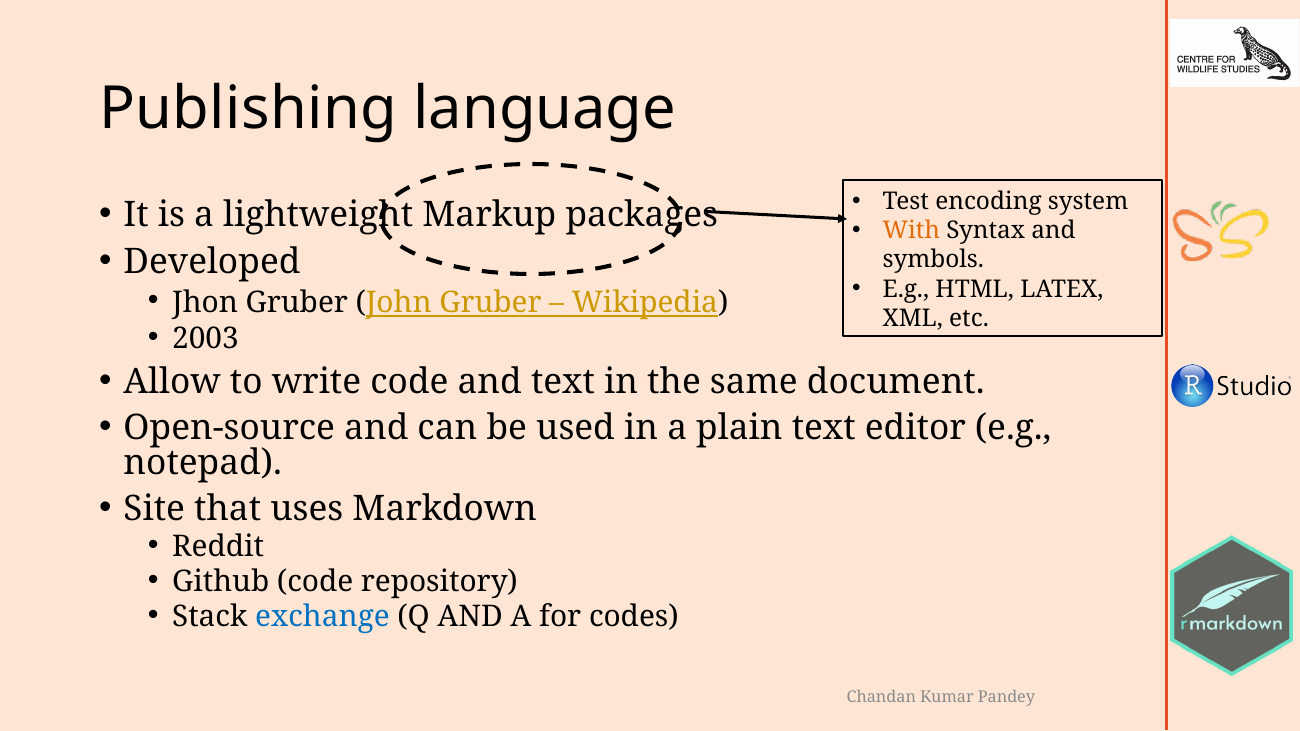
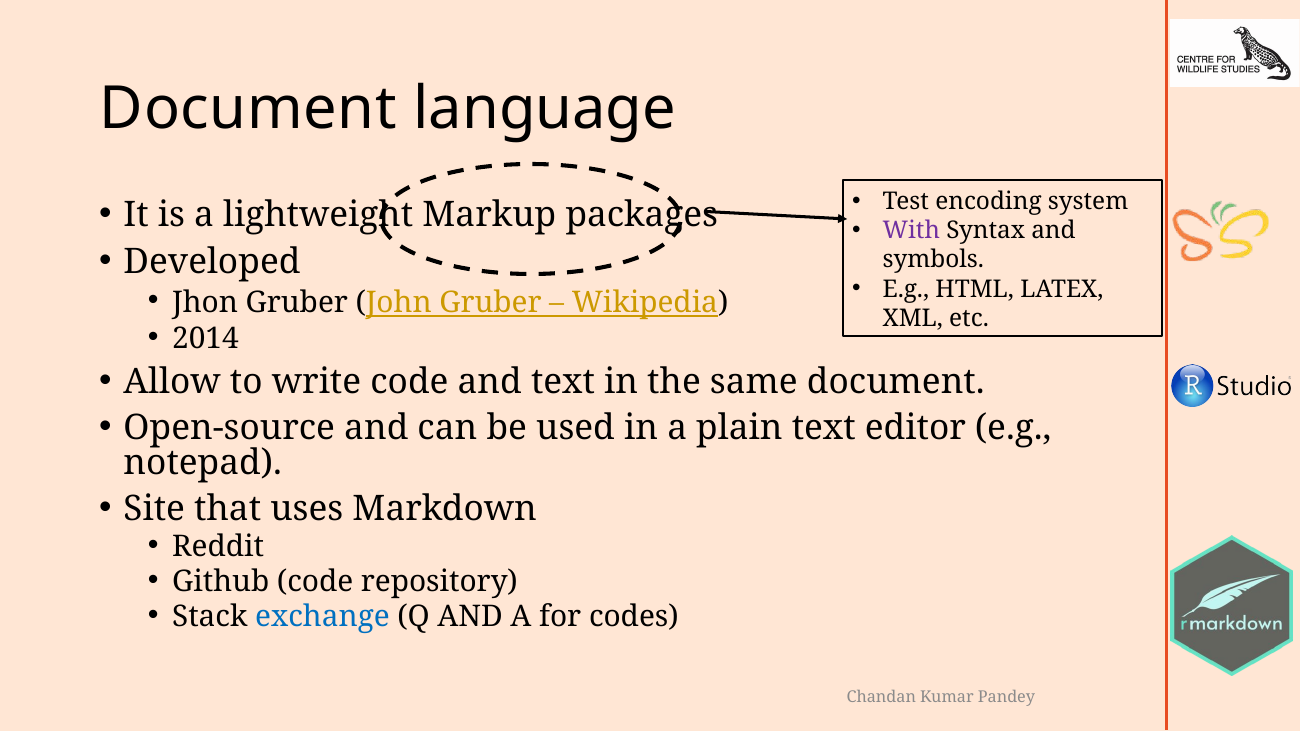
Publishing: Publishing -> Document (248, 109)
With colour: orange -> purple (911, 231)
2003: 2003 -> 2014 (205, 338)
